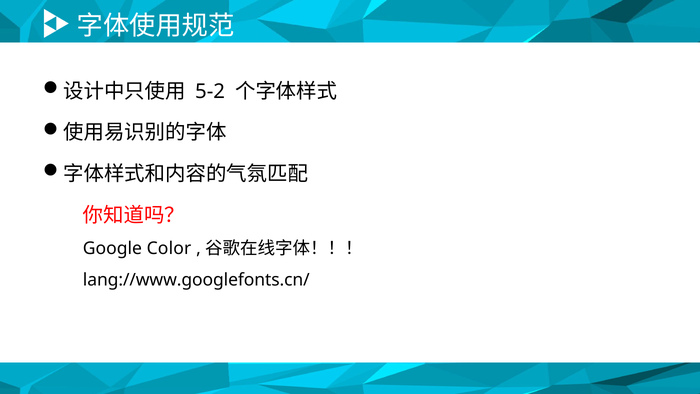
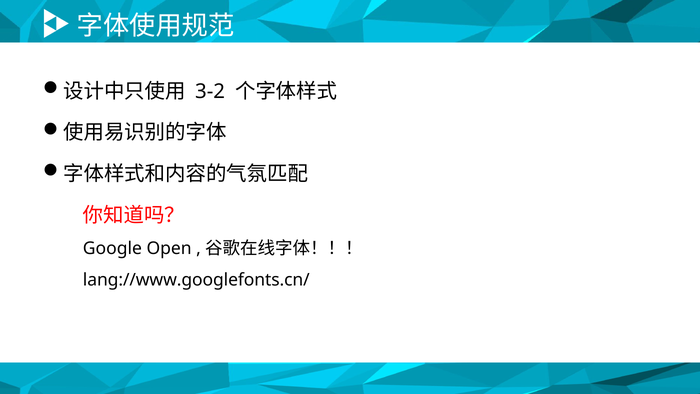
5-2: 5-2 -> 3-2 (210, 91)
Color: Color -> Open (169, 249)
